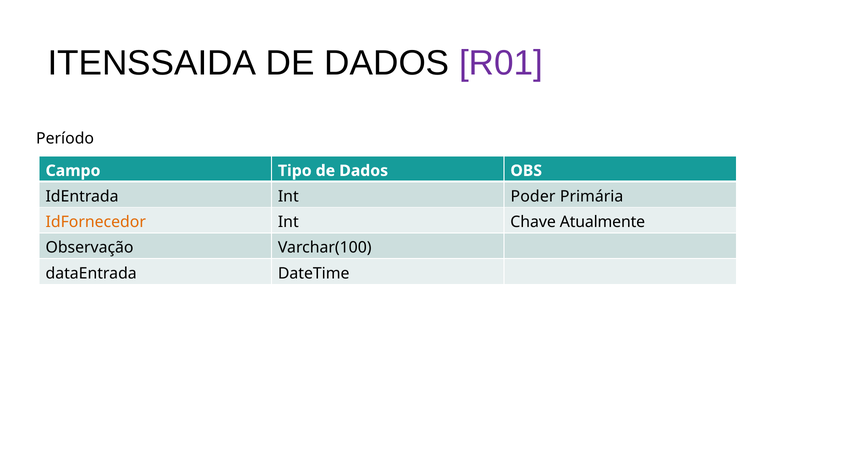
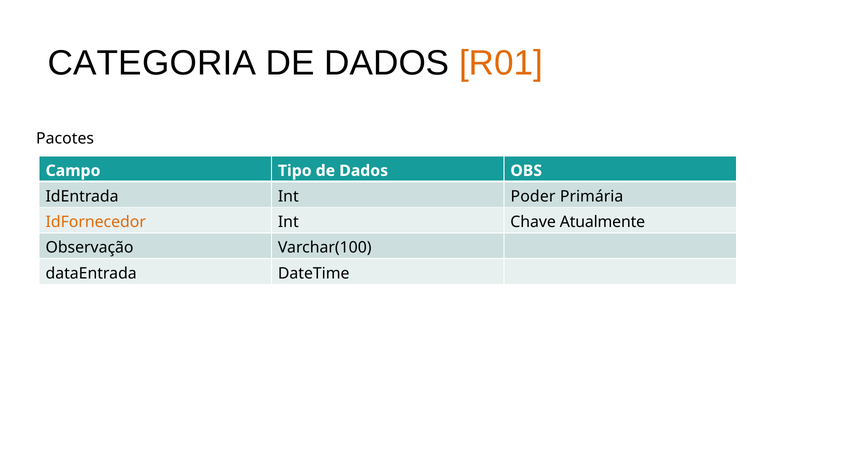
ITENSSAIDA: ITENSSAIDA -> CATEGORIA (152, 63)
R01 colour: purple -> orange (501, 63)
Período: Período -> Pacotes (65, 138)
